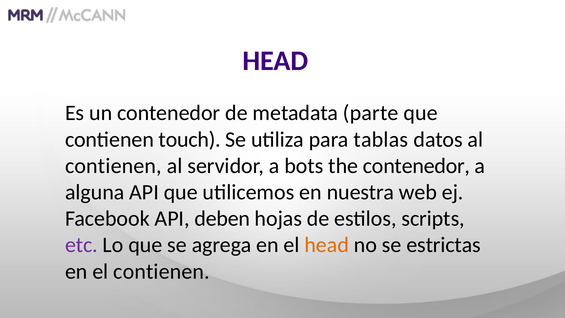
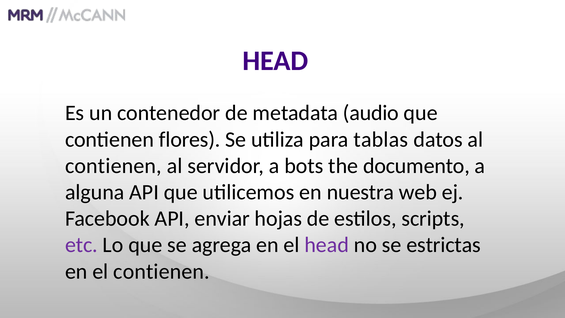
parte: parte -> audio (371, 113)
touch: touch -> flores (190, 139)
the contenedor: contenedor -> documento (416, 166)
deben: deben -> enviar (222, 219)
head colour: orange -> purple (327, 245)
